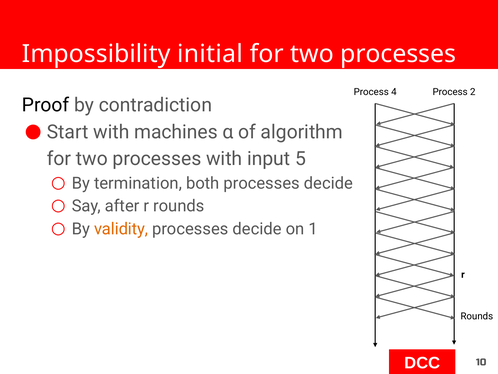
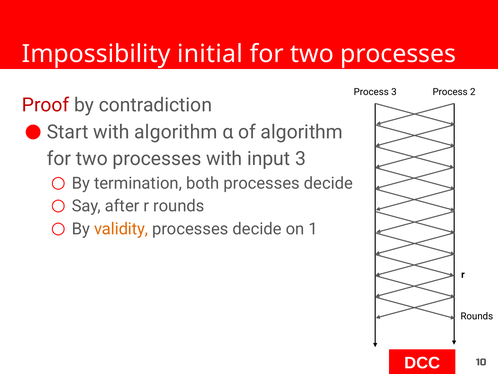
Process 4: 4 -> 3 (394, 92)
Proof colour: black -> red (46, 105)
with machines: machines -> algorithm (176, 132)
input 5: 5 -> 3 (301, 159)
